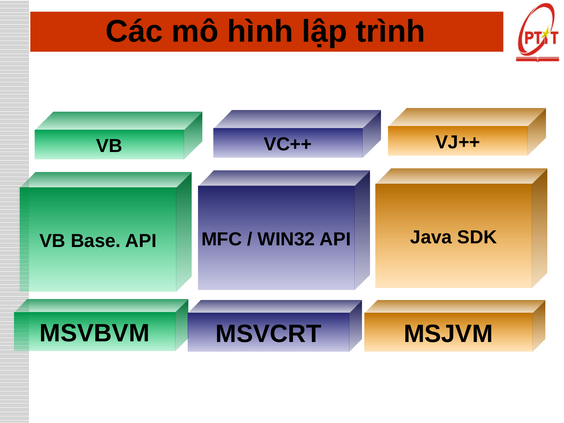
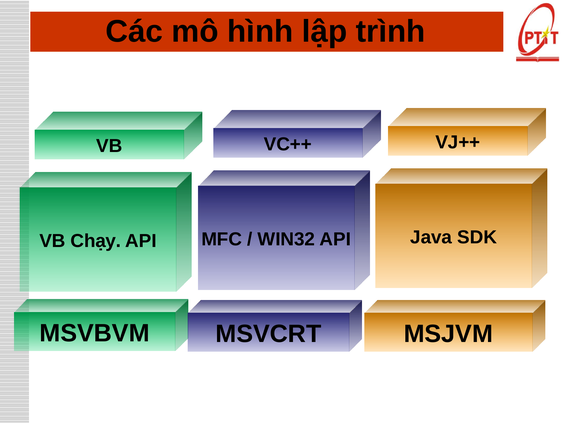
Base: Base -> Chạy (96, 241)
